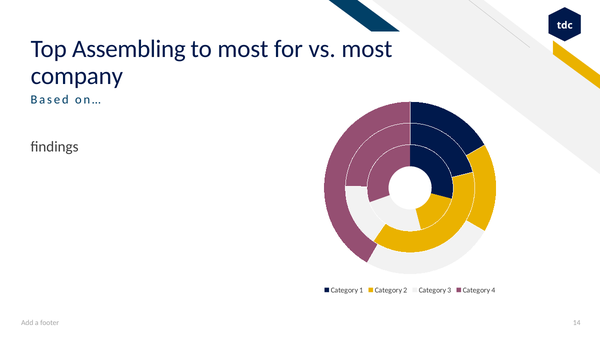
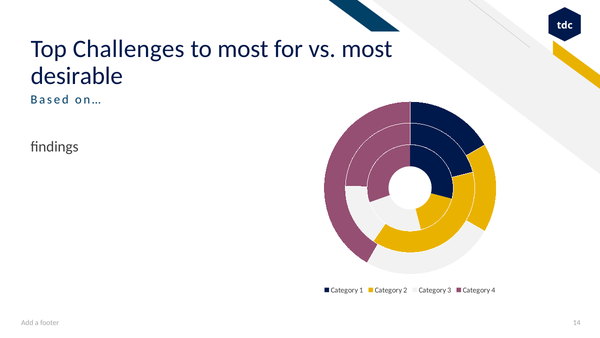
Assembling: Assembling -> Challenges (129, 49)
company: company -> desirable (77, 76)
